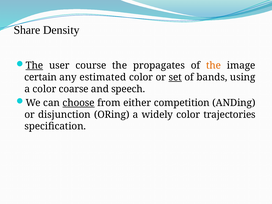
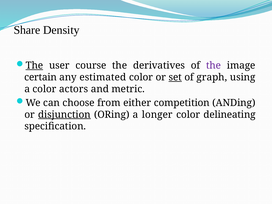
propagates: propagates -> derivatives (159, 65)
the colour: orange -> purple (214, 65)
bands: bands -> graph (212, 77)
coarse: coarse -> actors (74, 89)
speech: speech -> metric (128, 89)
choose underline: present -> none (79, 103)
disjunction underline: none -> present (64, 115)
widely: widely -> longer (157, 115)
trajectories: trajectories -> delineating (230, 115)
